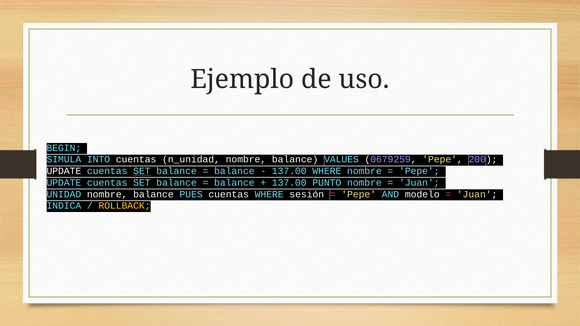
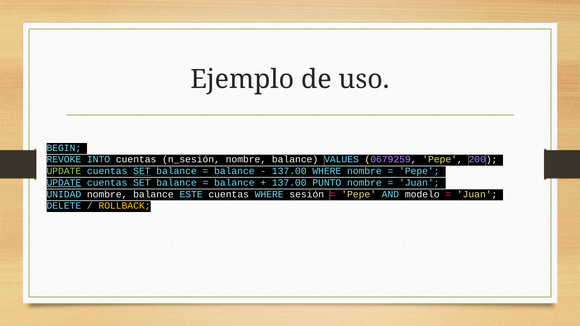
SIMULA: SIMULA -> REVOKE (64, 160)
n_unidad: n_unidad -> n_sesión (191, 160)
UPDATE colour: white -> light green (64, 171)
UPDATE underline: none -> present (64, 183)
PUES: PUES -> ESTE (191, 194)
INDICA: INDICA -> DELETE (64, 206)
